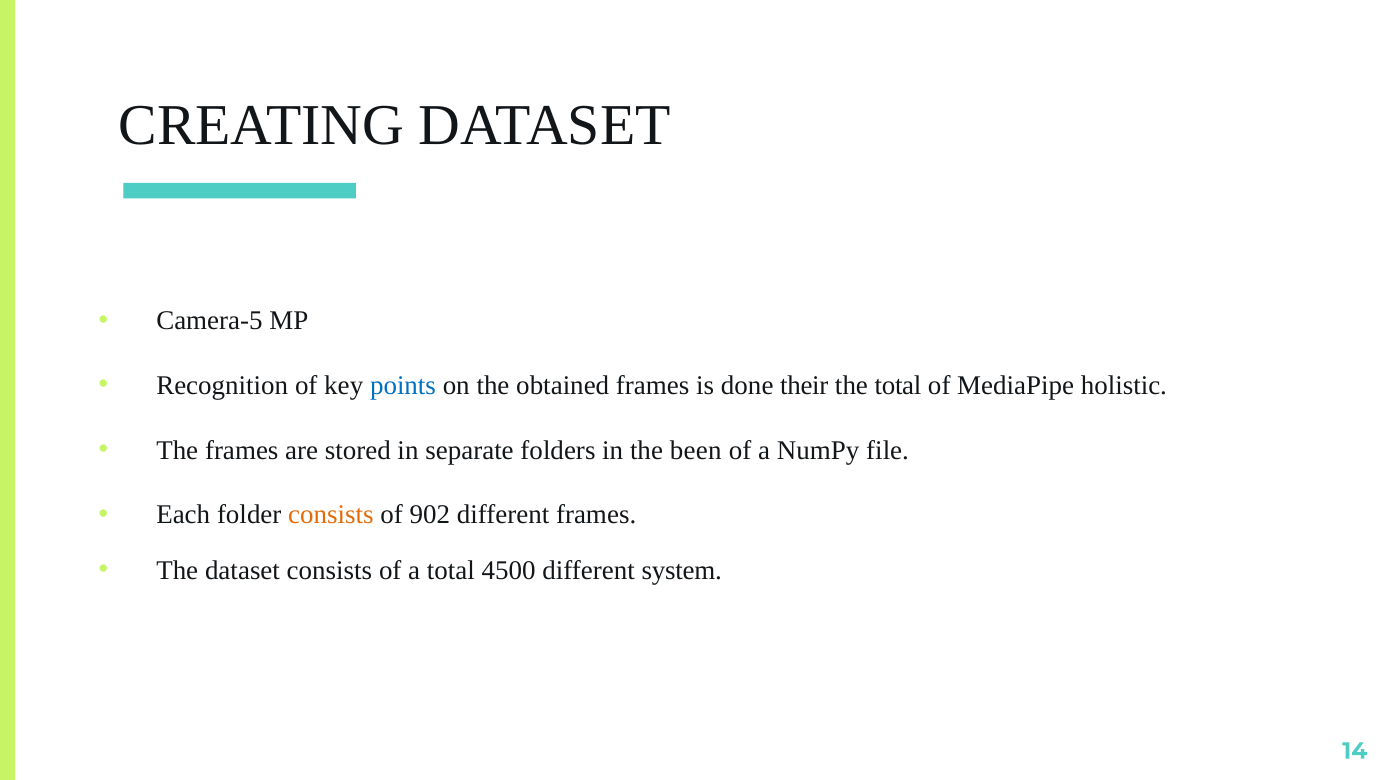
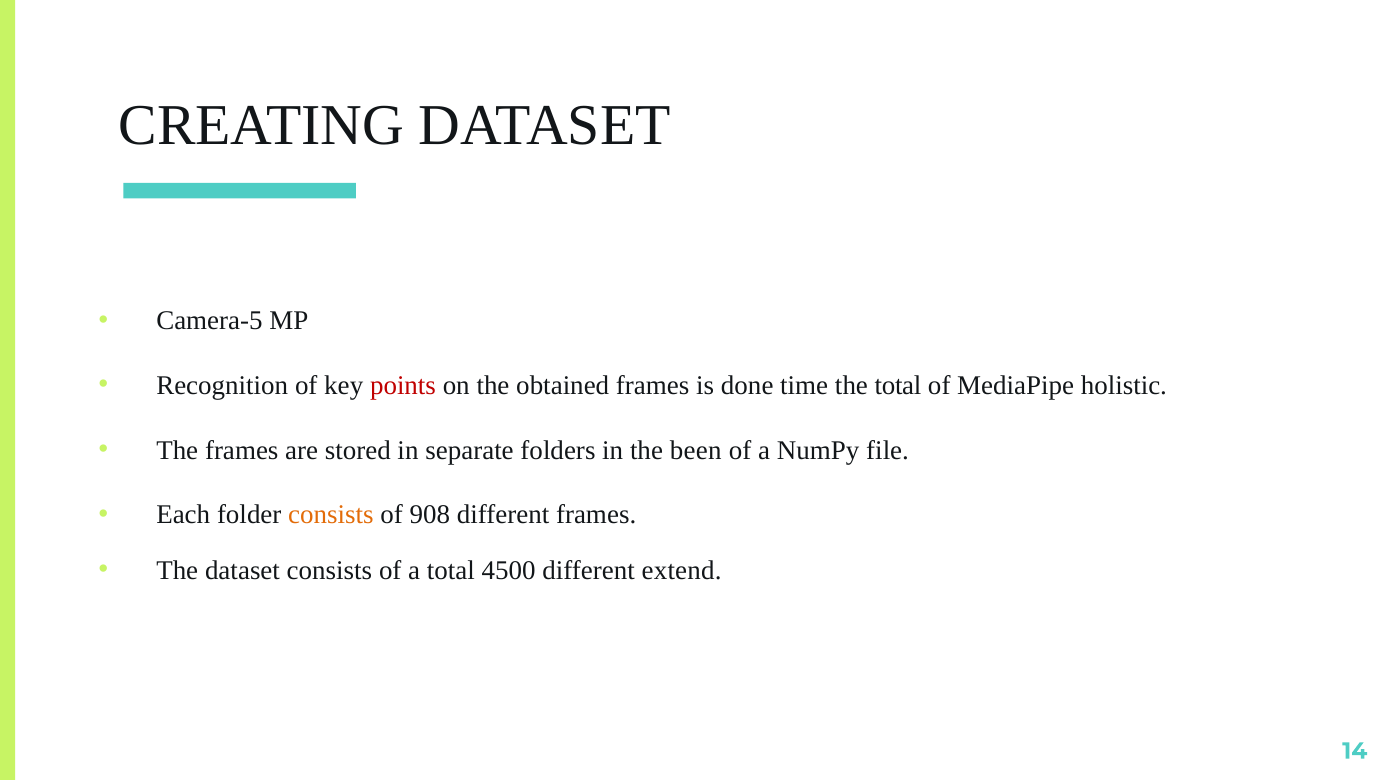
points colour: blue -> red (403, 386)
their: their -> time (804, 386)
902: 902 -> 908 (430, 515)
system: system -> extend (682, 571)
